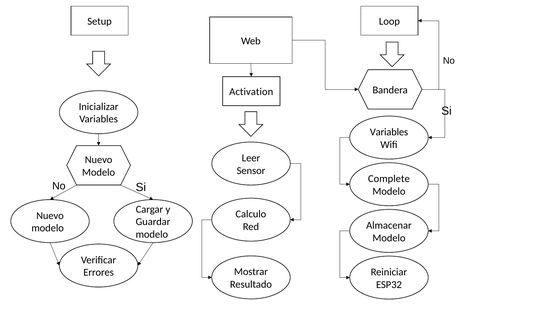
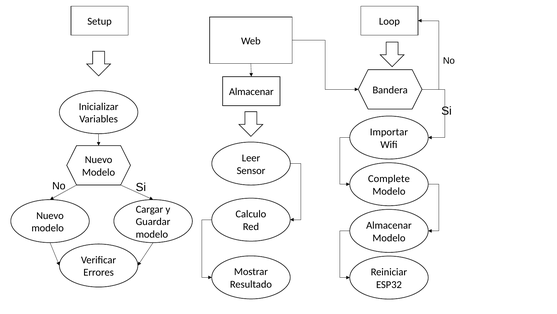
Activation: Activation -> Almacenar (251, 92)
Variables: Variables -> Importar (389, 132)
